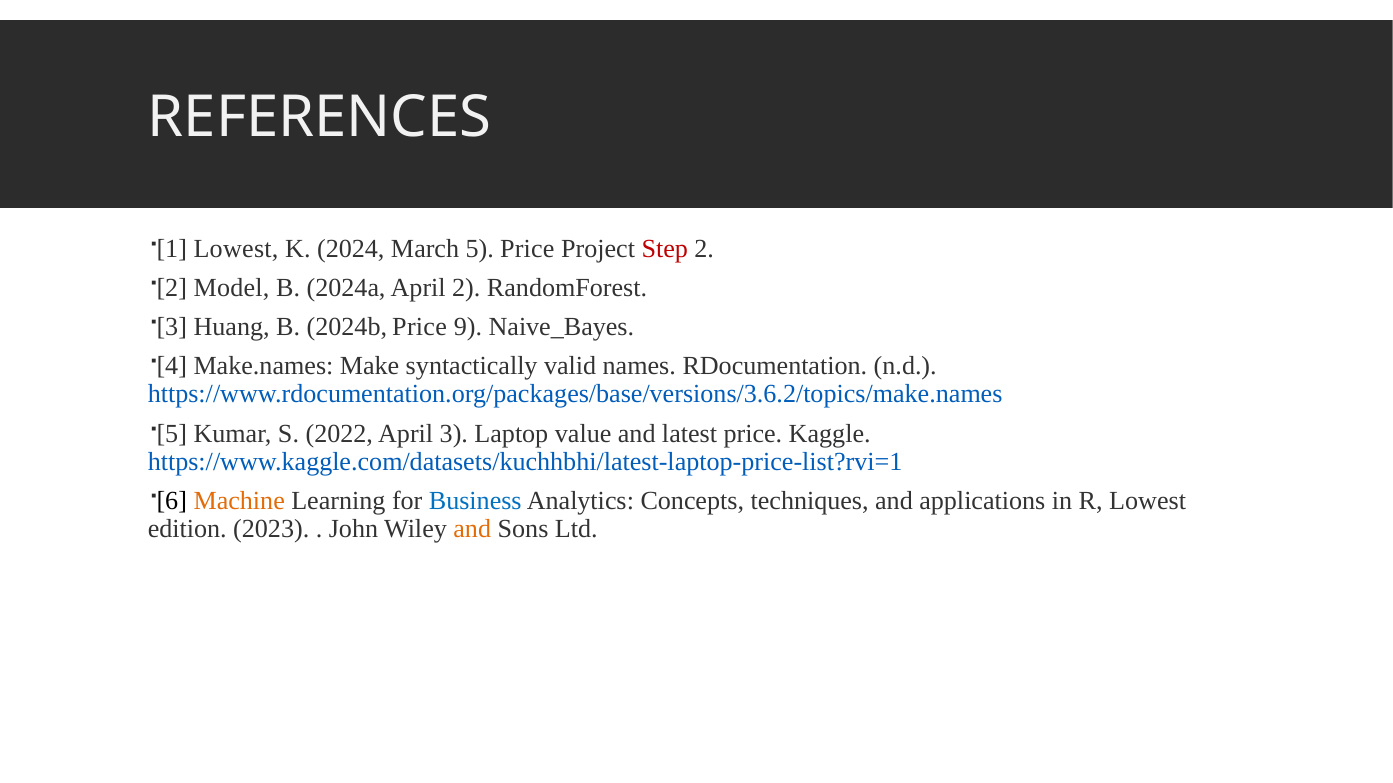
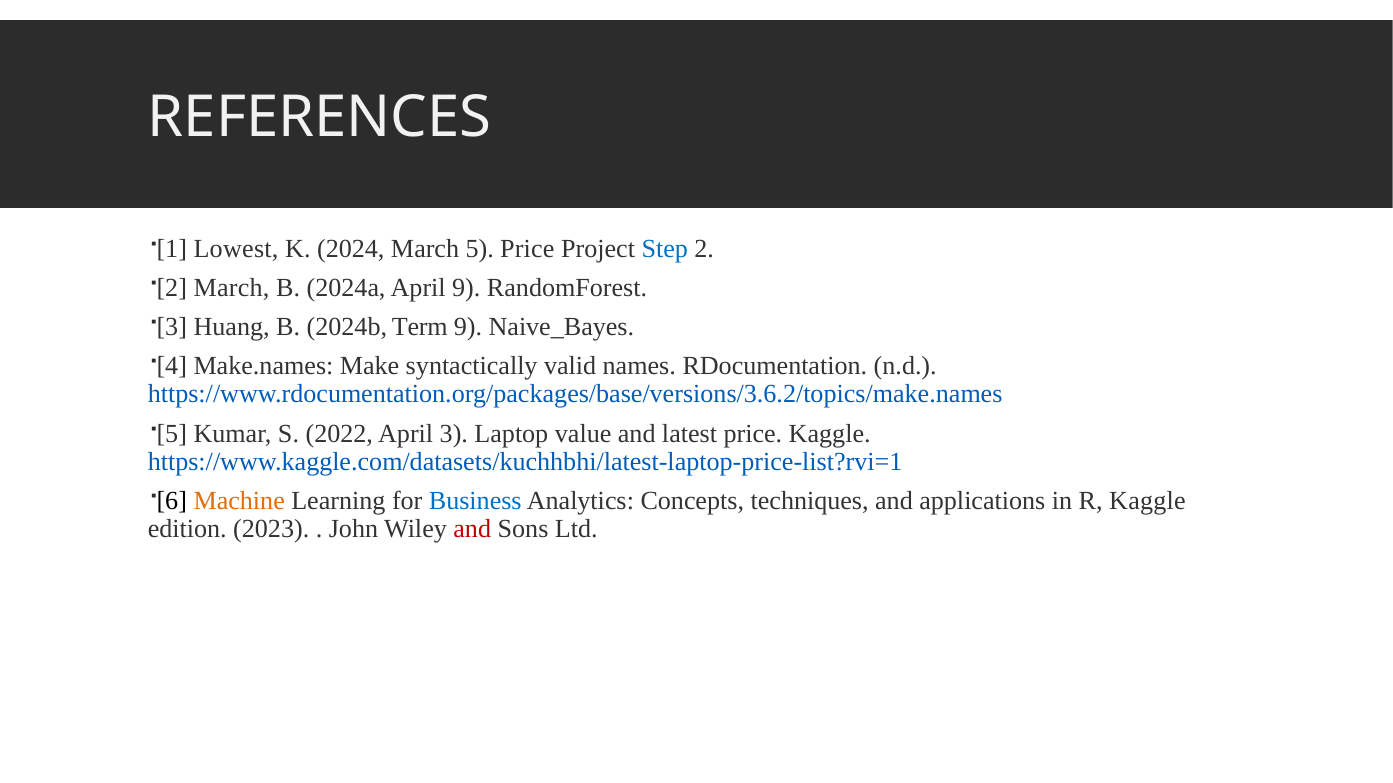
Step colour: red -> blue (665, 249)
Model: Model -> March (231, 288)
April 2: 2 -> 9 (466, 288)
2024b Price: Price -> Term (420, 327)
R Lowest: Lowest -> Kaggle (1147, 501)
and colour: orange -> red (472, 529)
